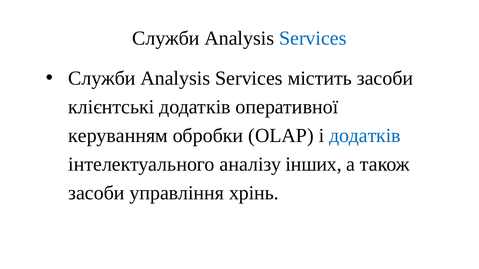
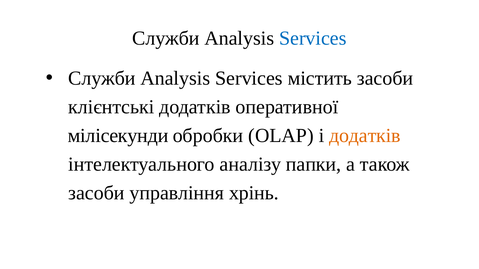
керуванням: керуванням -> мілісекунди (118, 136)
додатків colour: blue -> orange (365, 136)
інших: інших -> папки (314, 165)
